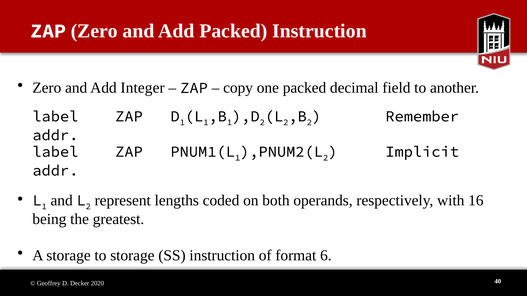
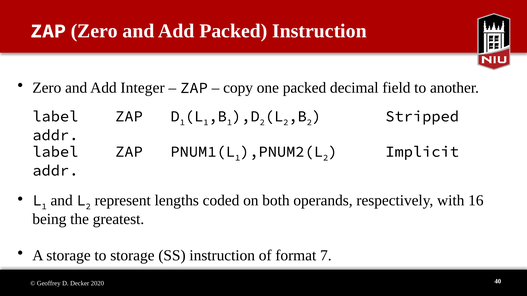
Remember: Remember -> Stripped (422, 116)
6: 6 -> 7 (326, 256)
